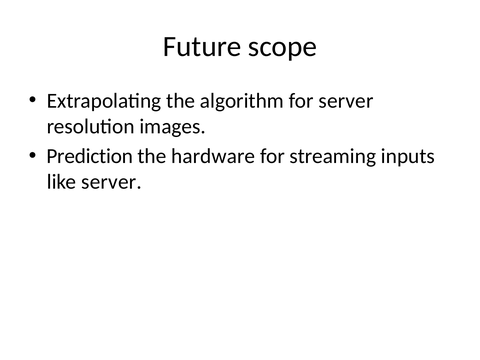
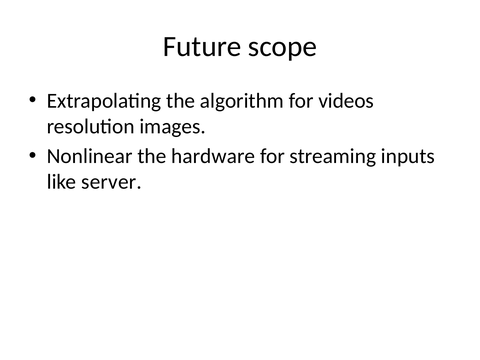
for server: server -> videos (346, 101)
Prediction: Prediction -> Nonlinear (90, 156)
